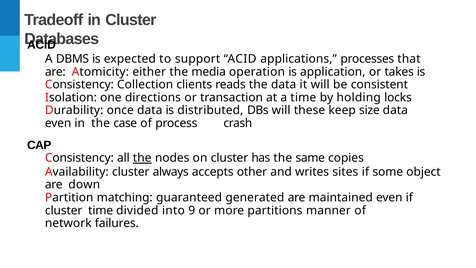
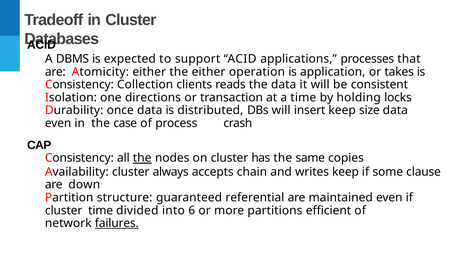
the media: media -> either (209, 72)
these: these -> insert (310, 110)
other: other -> chain (252, 172)
writes sites: sites -> keep (345, 172)
object: object -> clause (424, 172)
matching: matching -> structure (125, 197)
generated: generated -> referential (255, 197)
9: 9 -> 6 (192, 210)
manner: manner -> efﬁcient (328, 210)
failures underline: none -> present (117, 223)
